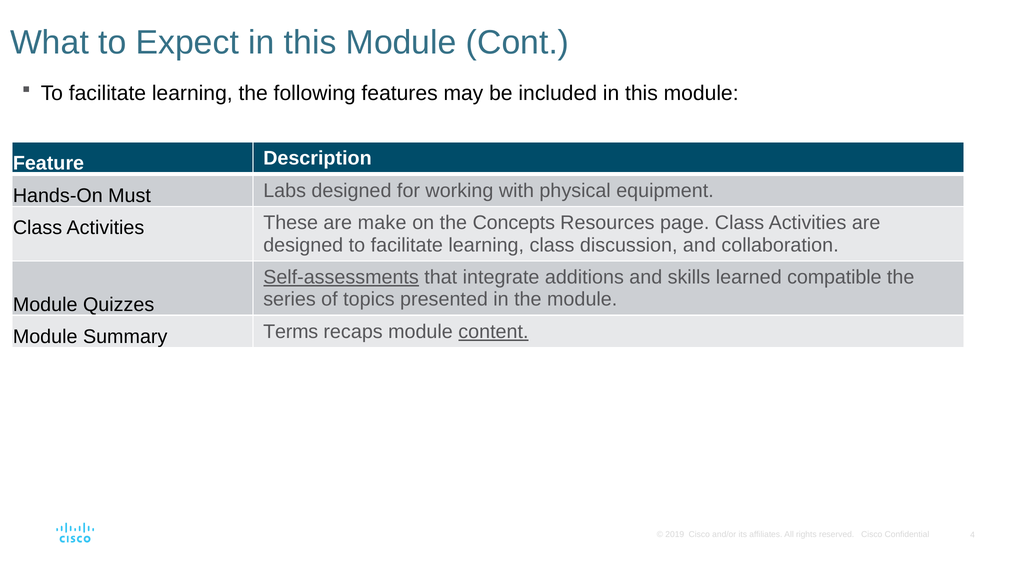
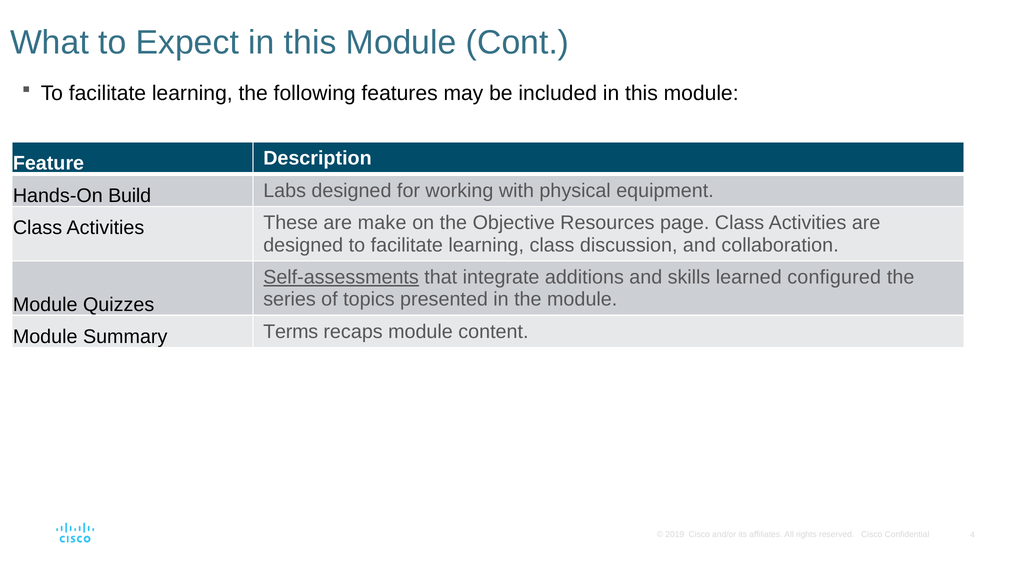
Must: Must -> Build (130, 196)
Concepts: Concepts -> Objective (514, 223)
compatible: compatible -> configured (834, 277)
content underline: present -> none (493, 332)
